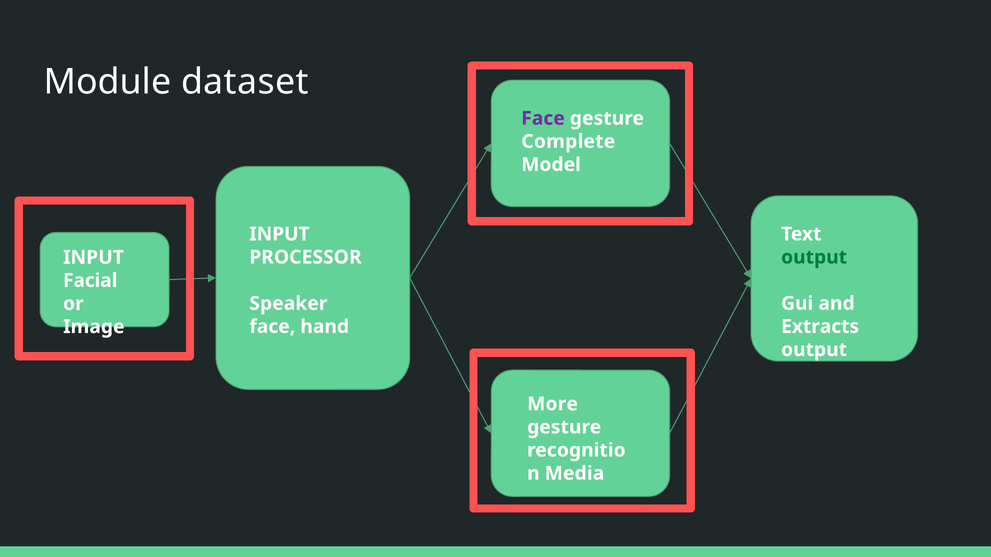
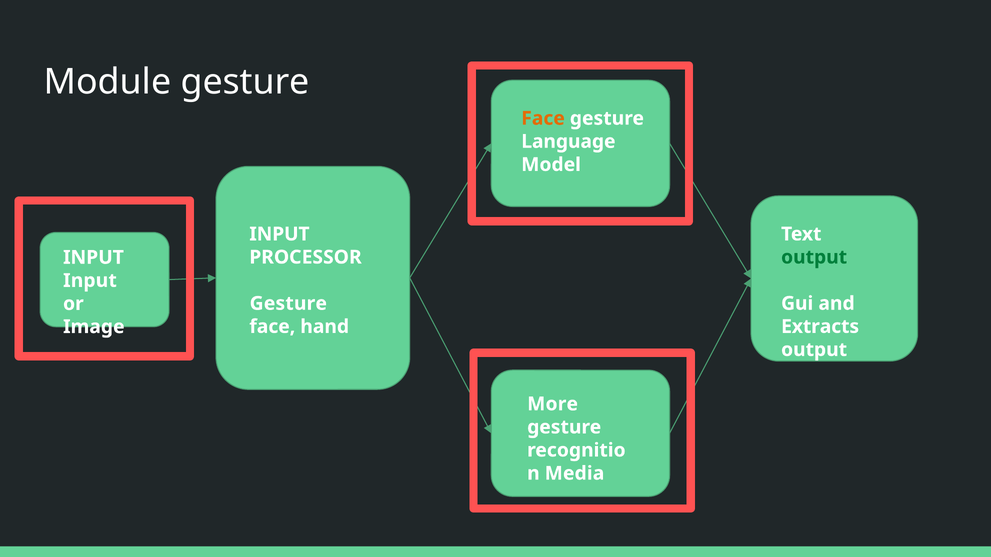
Module dataset: dataset -> gesture (245, 82)
Face colour: purple -> orange (543, 118)
Complete: Complete -> Language (568, 142)
Facial: Facial -> Input (90, 281)
Speaker: Speaker -> Gesture (288, 304)
